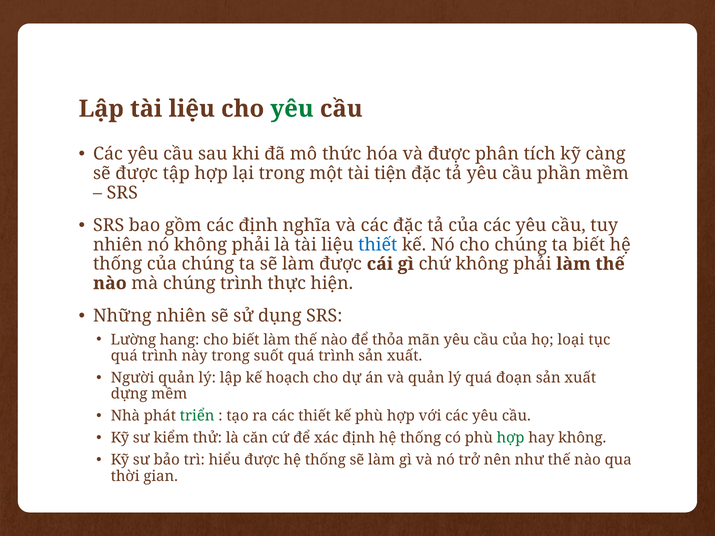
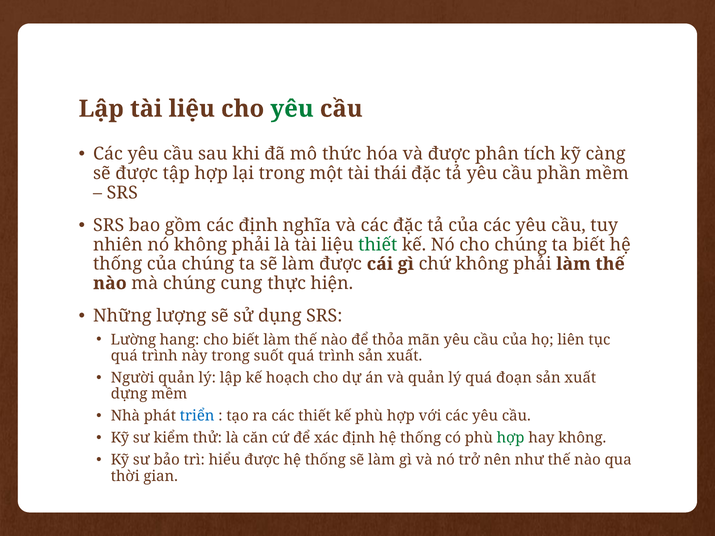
tiện: tiện -> thái (390, 173)
thiết colour: blue -> green (378, 245)
chúng trình: trình -> cung (241, 283)
Những nhiên: nhiên -> lượng (181, 316)
loại: loại -> liên (571, 340)
triển colour: green -> blue (197, 416)
